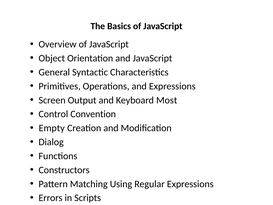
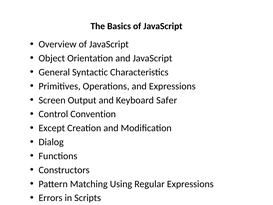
Most: Most -> Safer (167, 100)
Empty: Empty -> Except (52, 128)
